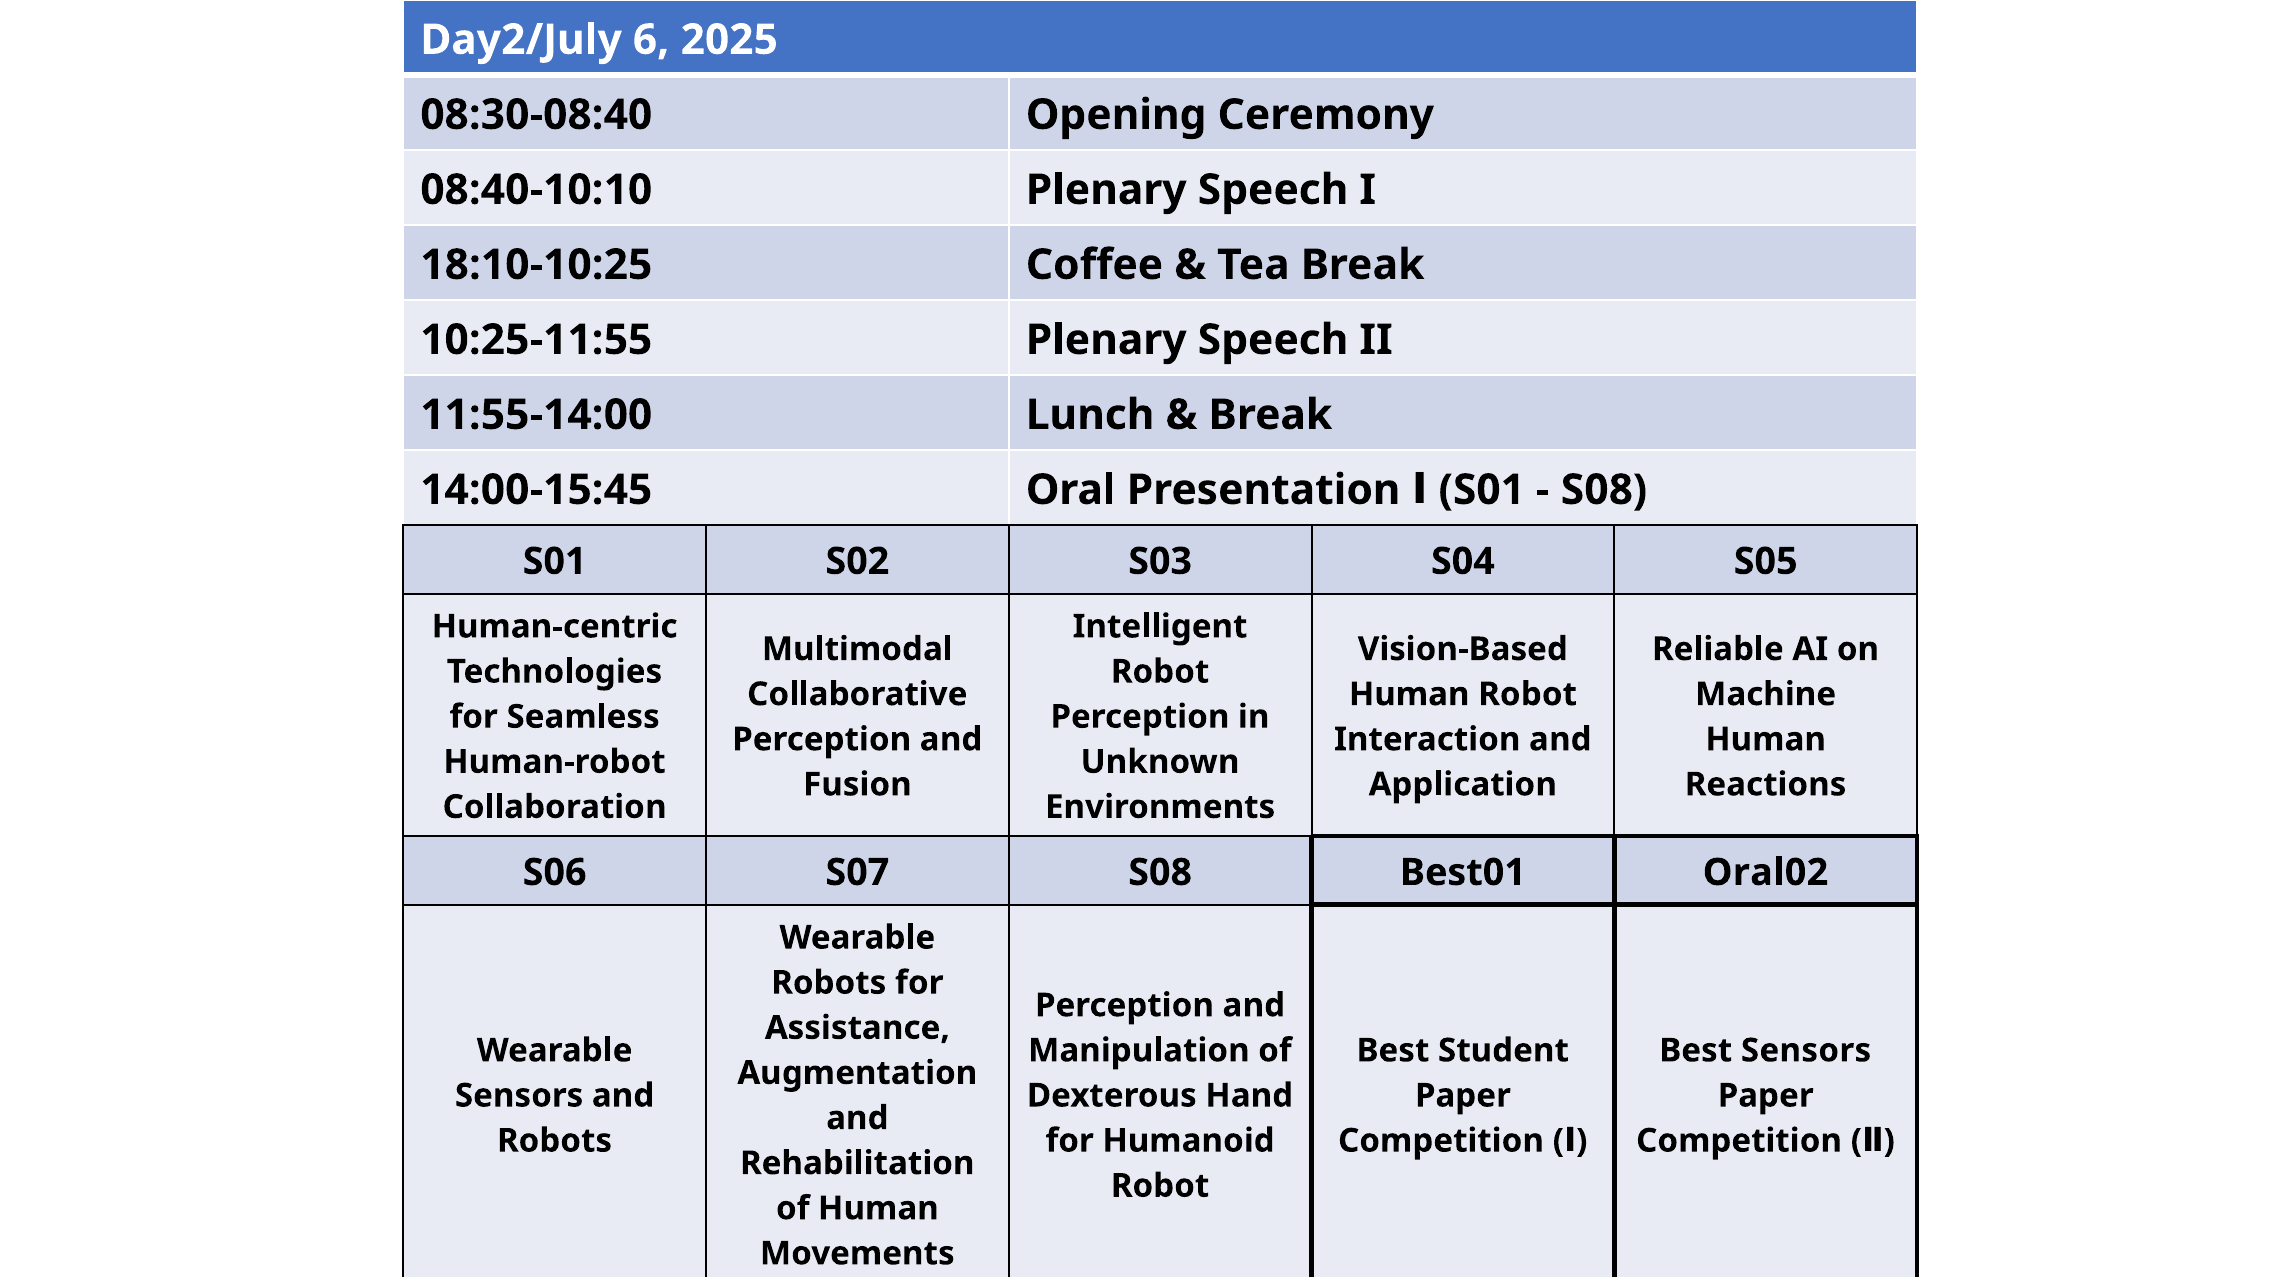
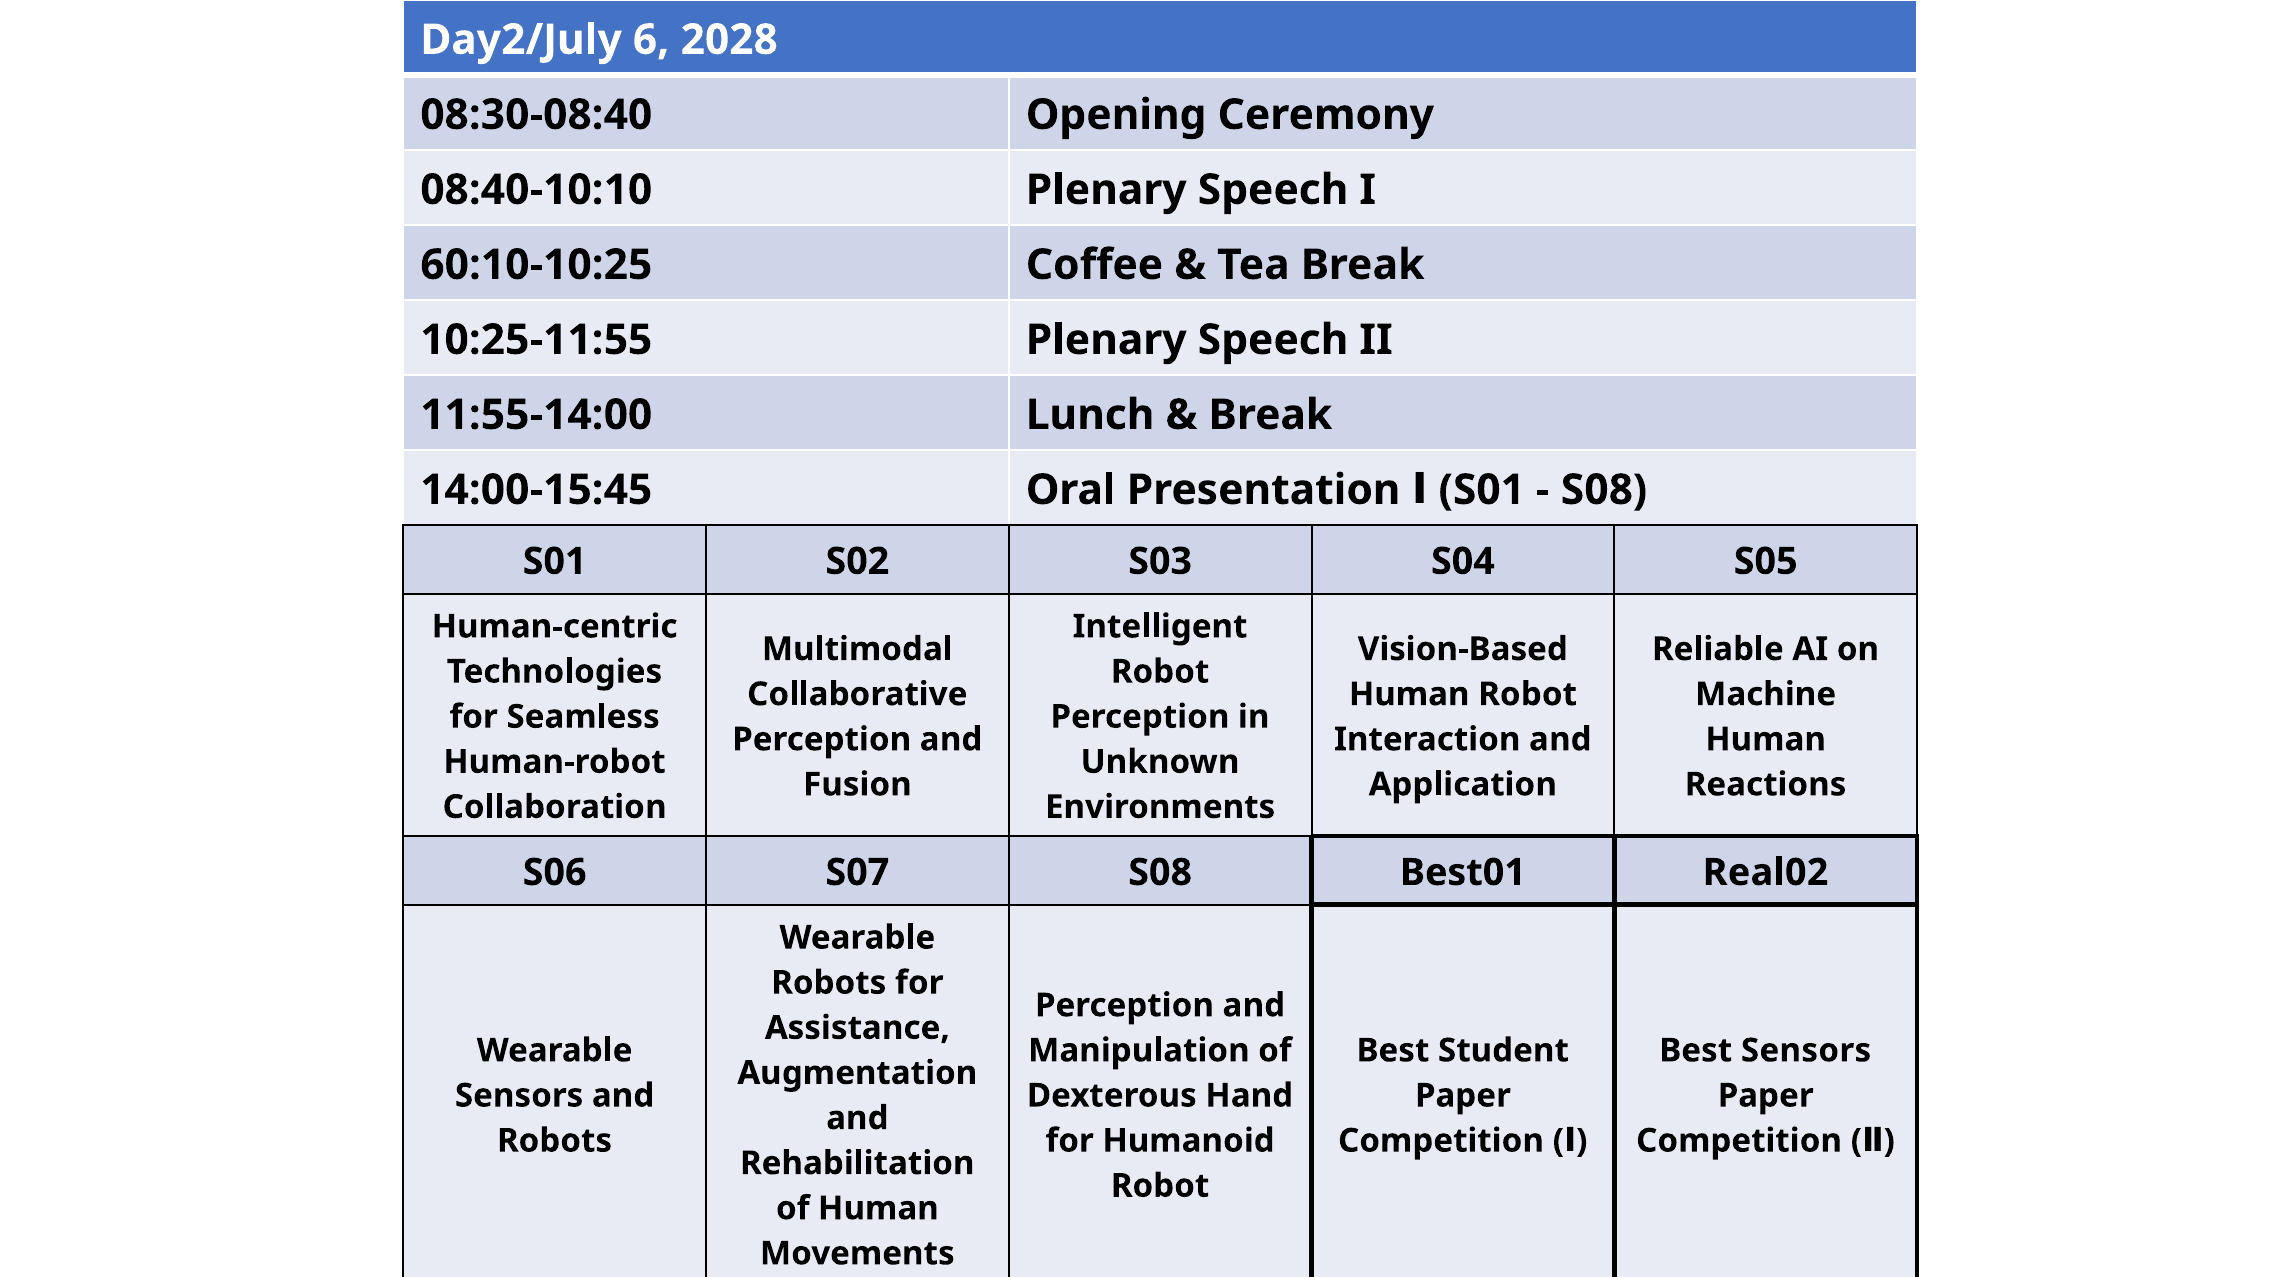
2025: 2025 -> 2028 (729, 40)
18:10-10:25: 18:10-10:25 -> 60:10-10:25 (536, 265)
Oral02: Oral02 -> Real02 (1766, 873)
